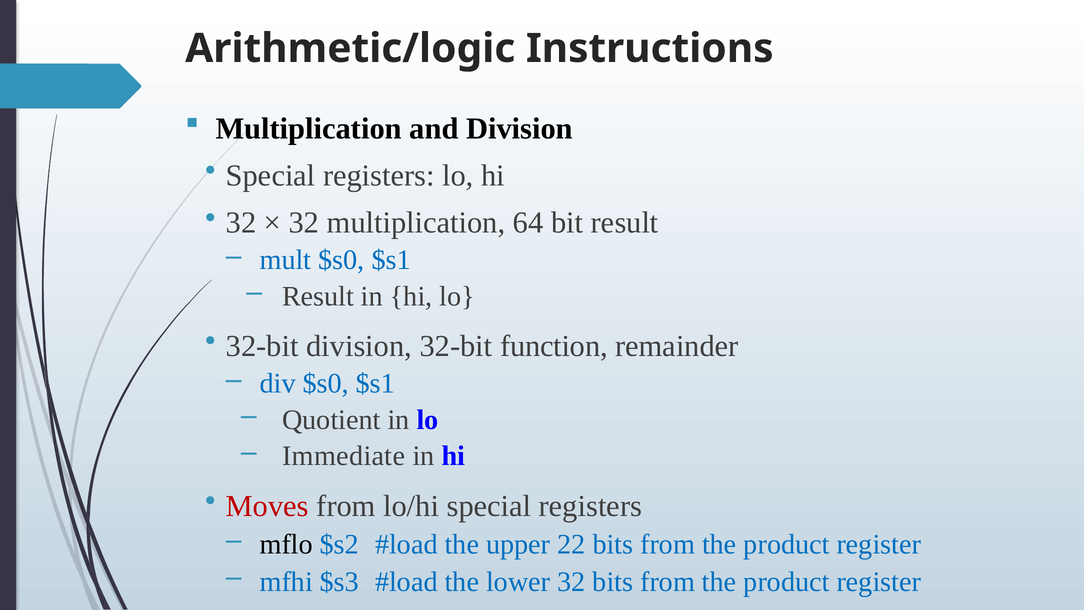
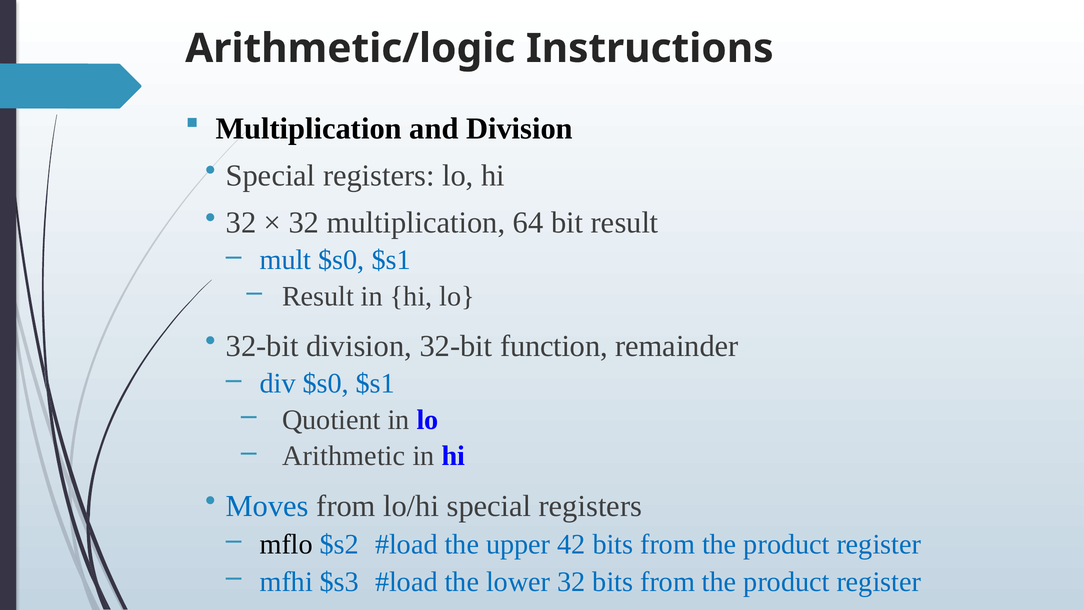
Immediate: Immediate -> Arithmetic (344, 456)
Moves colour: red -> blue (267, 506)
22: 22 -> 42 (571, 544)
